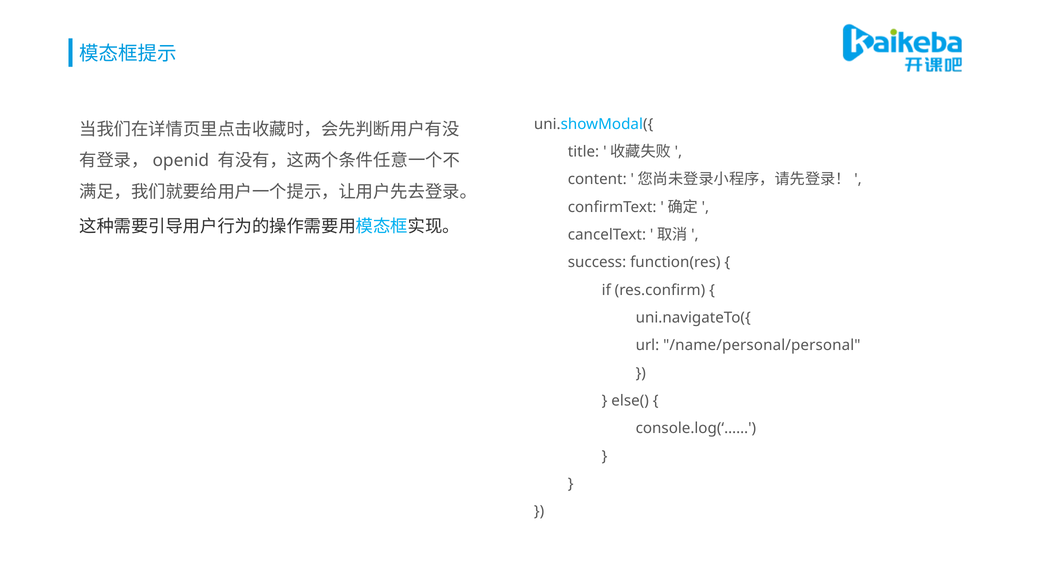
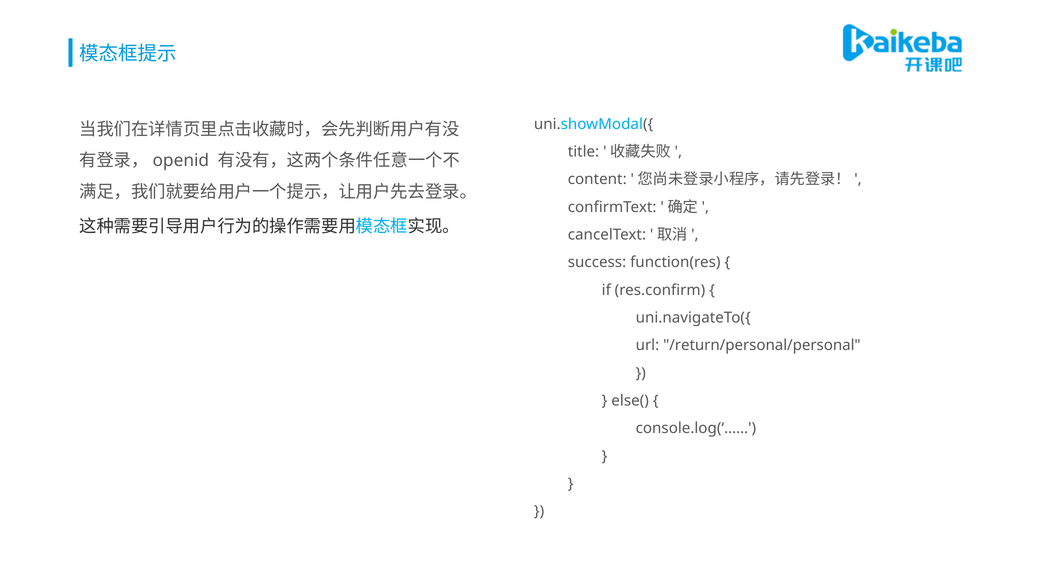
/name/personal/personal: /name/personal/personal -> /return/personal/personal (762, 345)
